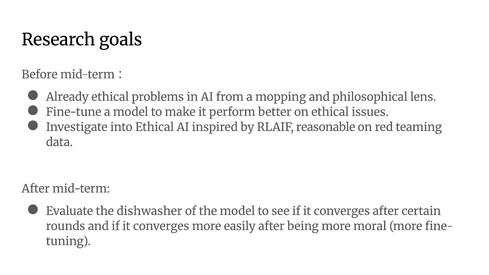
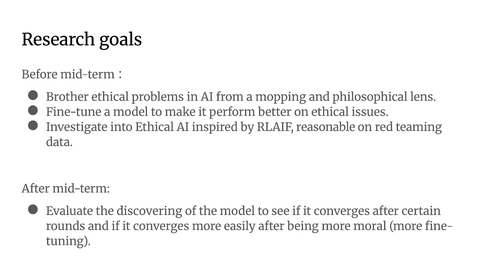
Already: Already -> Brother (67, 97)
dishwasher: dishwasher -> discovering (149, 211)
